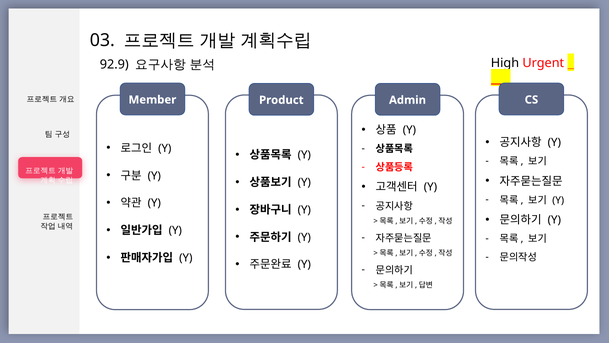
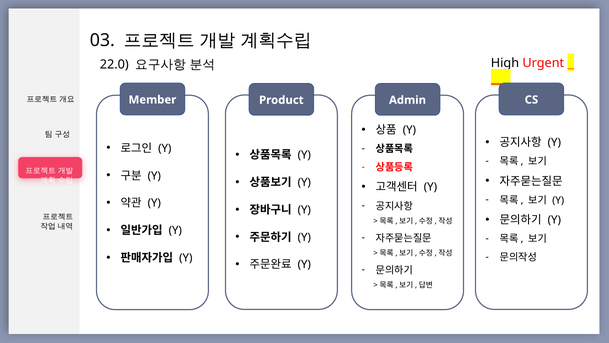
92.9: 92.9 -> 22.0 (114, 65)
